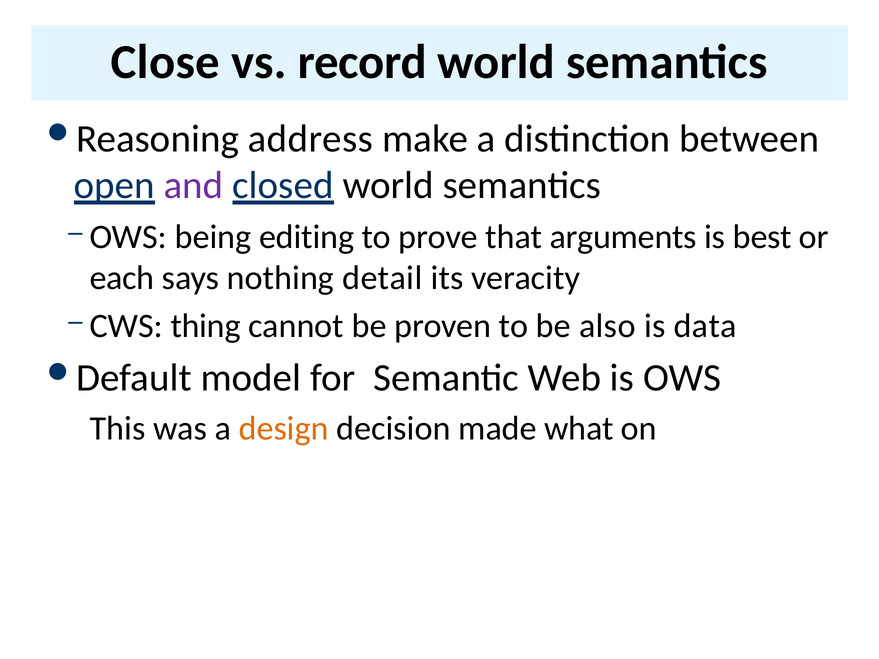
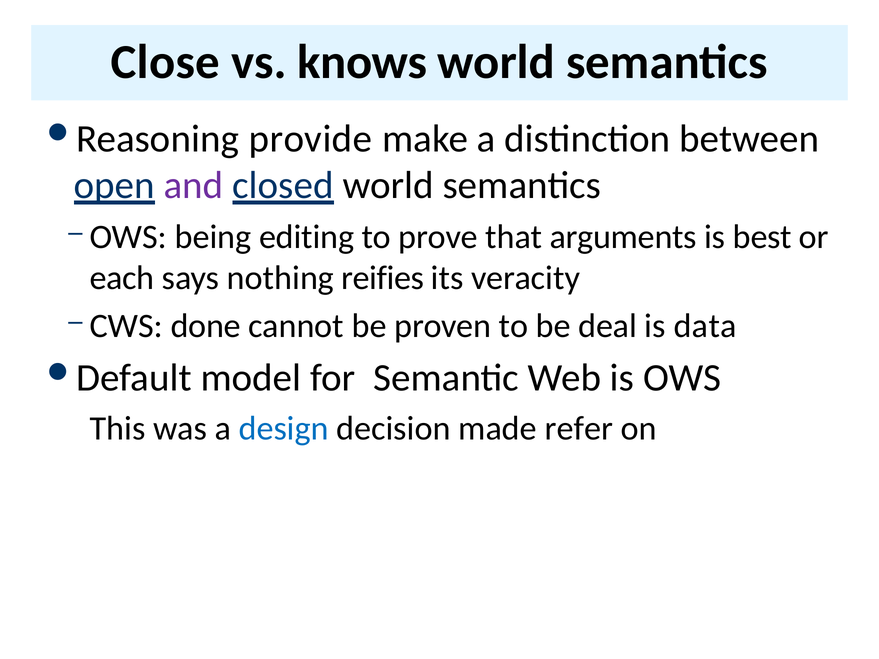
record: record -> knows (362, 62)
address: address -> provide (310, 139)
detail: detail -> reifies (383, 278)
thing: thing -> done (206, 326)
also: also -> deal (608, 326)
design colour: orange -> blue (284, 429)
what: what -> refer (579, 429)
